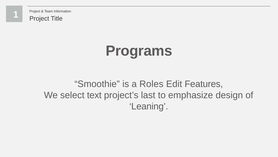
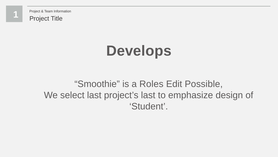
Programs: Programs -> Develops (139, 51)
Features: Features -> Possible (204, 84)
select text: text -> last (94, 95)
Leaning: Leaning -> Student (149, 106)
